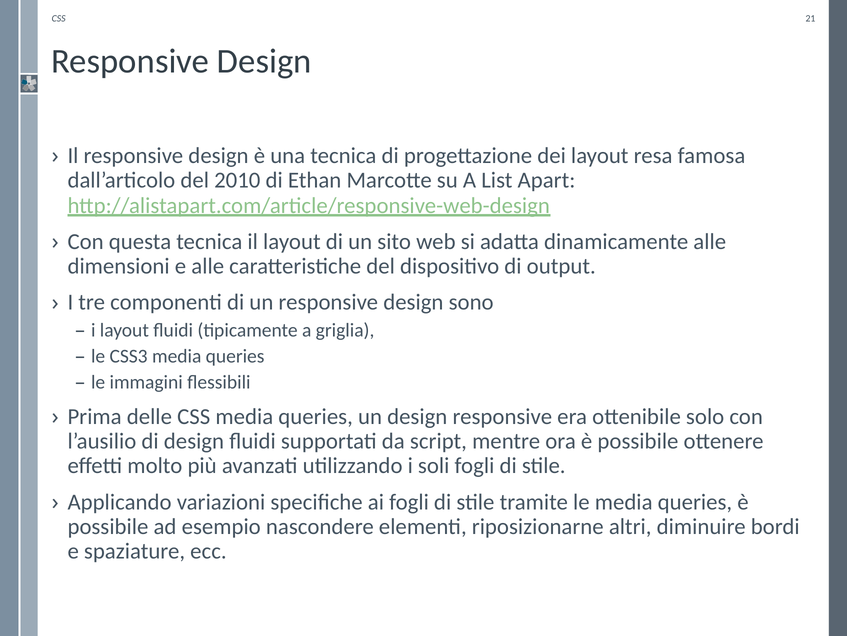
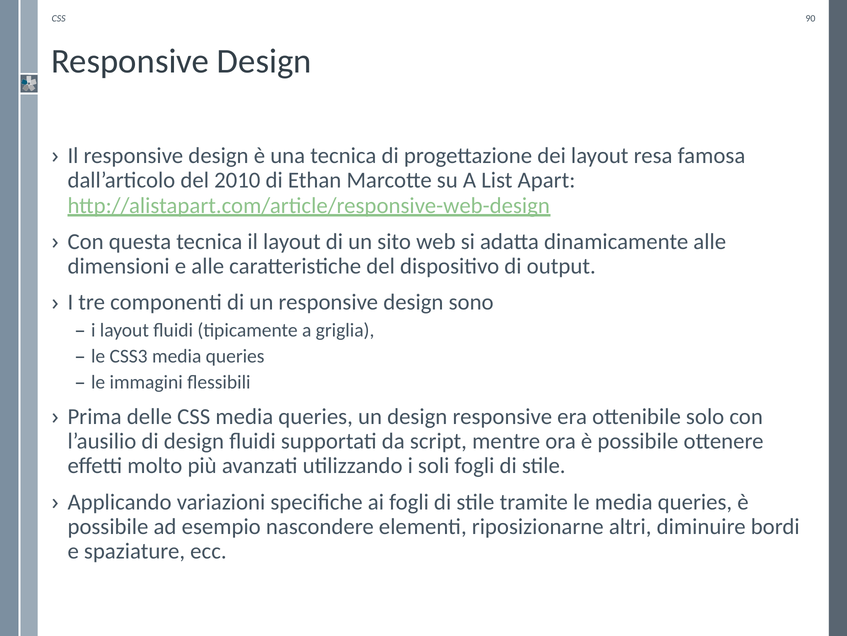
21: 21 -> 90 (810, 18)
